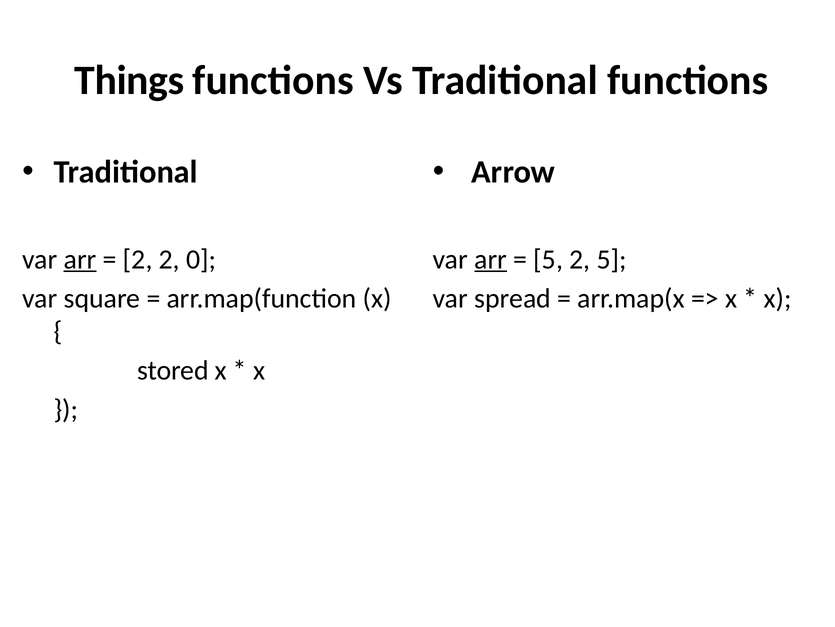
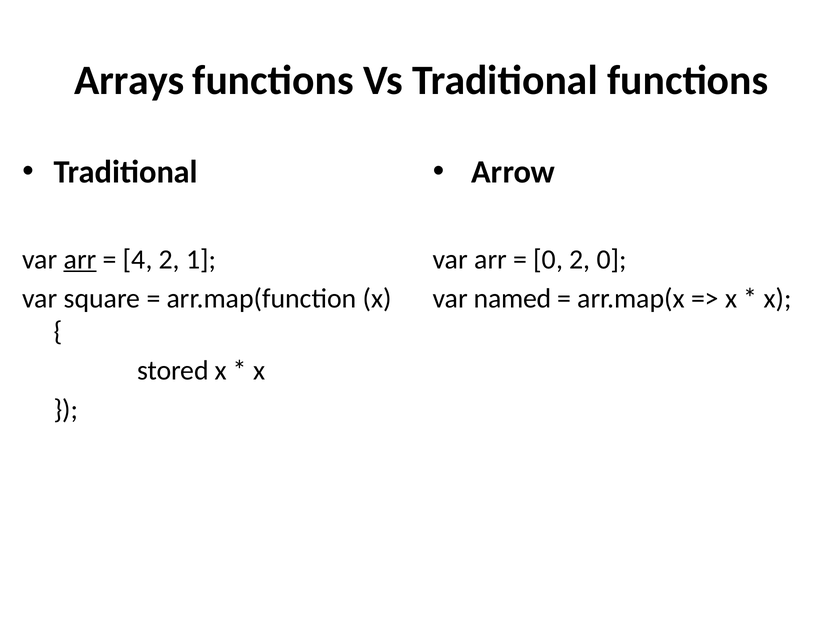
Things: Things -> Arrays (129, 80)
2: 2 -> 4 (138, 259)
0: 0 -> 1 (201, 259)
arr underline: present -> none (491, 259)
5: 5 -> 0 (548, 259)
2 5: 5 -> 0 (612, 259)
spread: spread -> named (513, 298)
